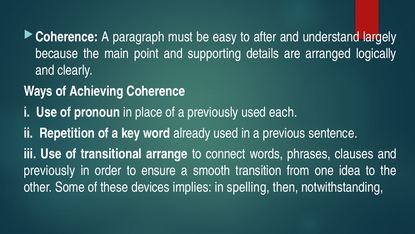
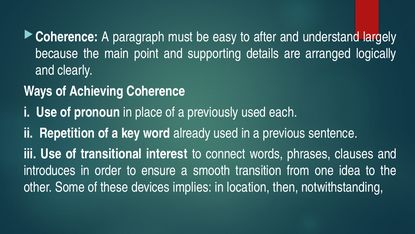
arrange: arrange -> interest (167, 154)
previously: previously -> introduces (50, 170)
spelling: spelling -> location (248, 187)
